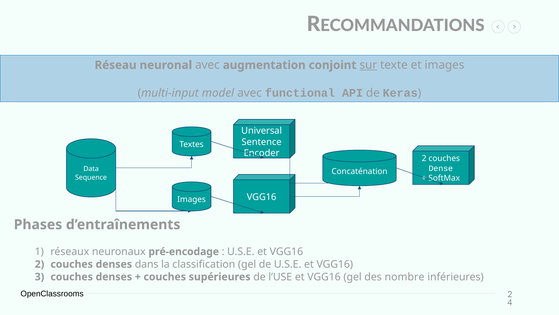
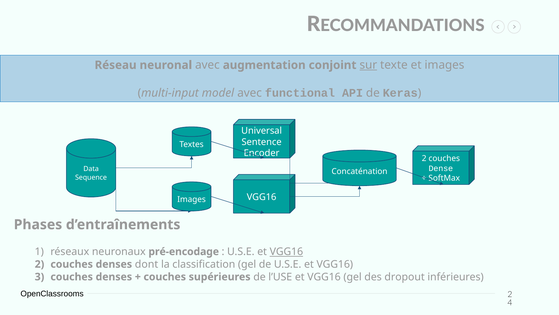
VGG16 underline: none -> present (286, 251)
dans: dans -> dont (147, 264)
nombre: nombre -> dropout (405, 276)
